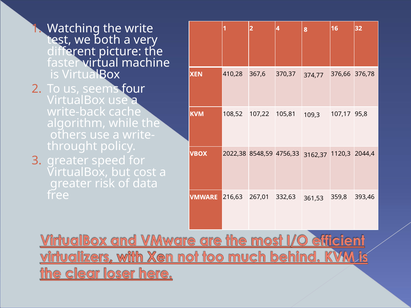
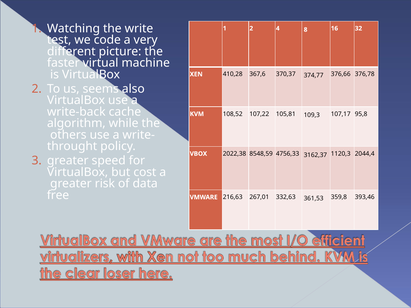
both: both -> code (107, 40)
four: four -> also (133, 89)
